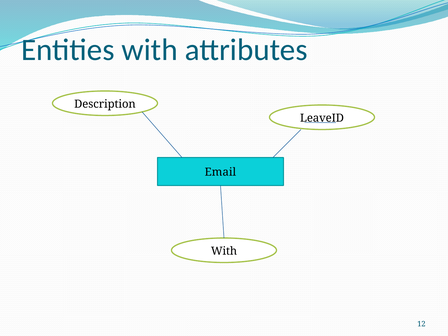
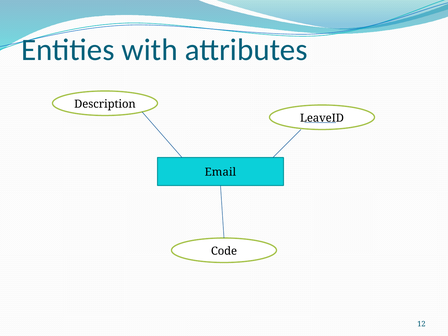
With: With -> Code (224, 251)
